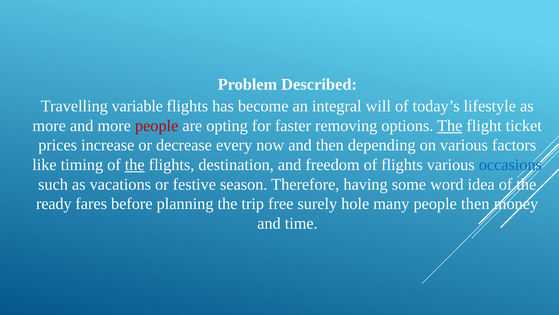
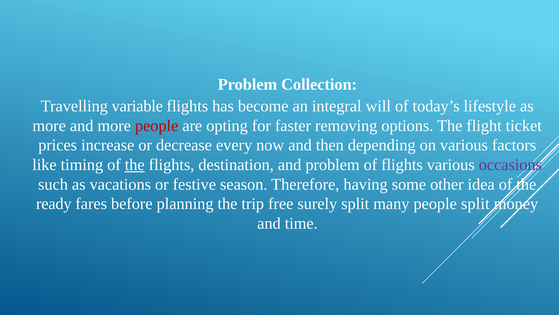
Described: Described -> Collection (319, 84)
The underline: present -> none (450, 125)
and freedom: freedom -> problem (333, 164)
occasions colour: blue -> purple (510, 164)
word: word -> other (447, 184)
surely hole: hole -> split (355, 204)
people then: then -> split (475, 204)
